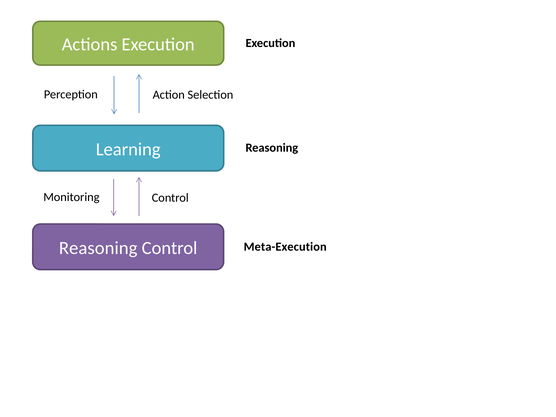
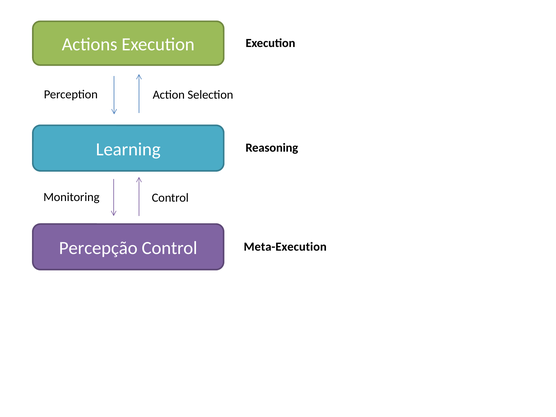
Reasoning: Reasoning -> Percepção (98, 248)
